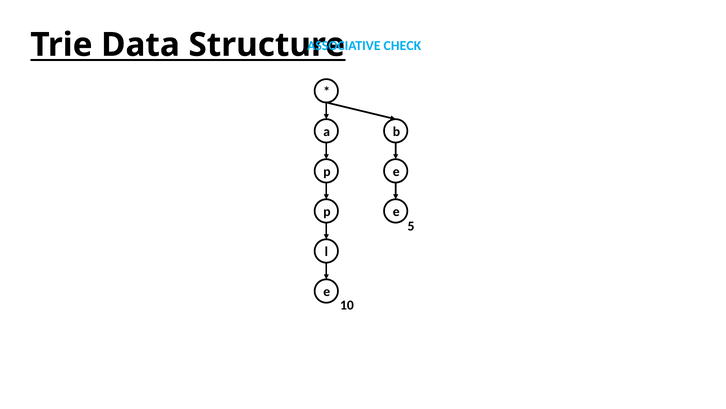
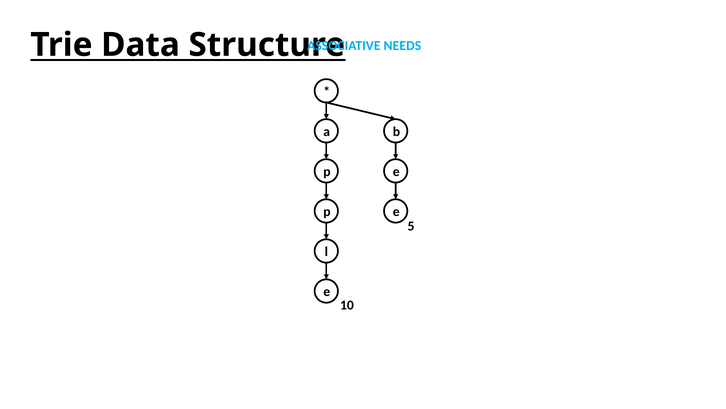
CHECK: CHECK -> NEEDS (402, 46)
